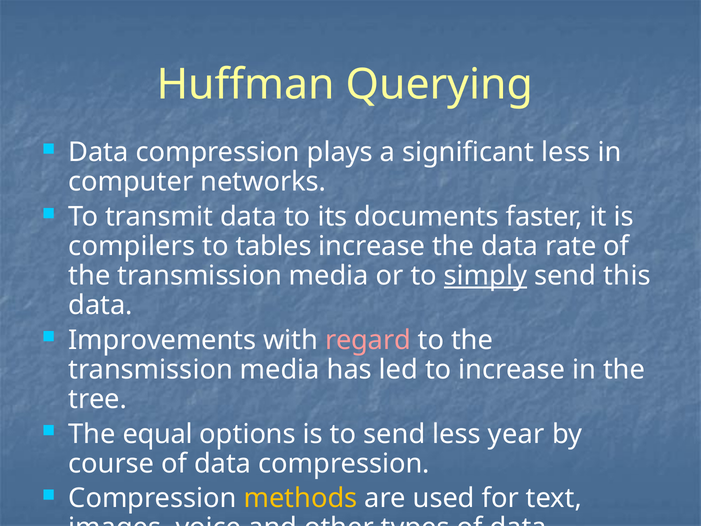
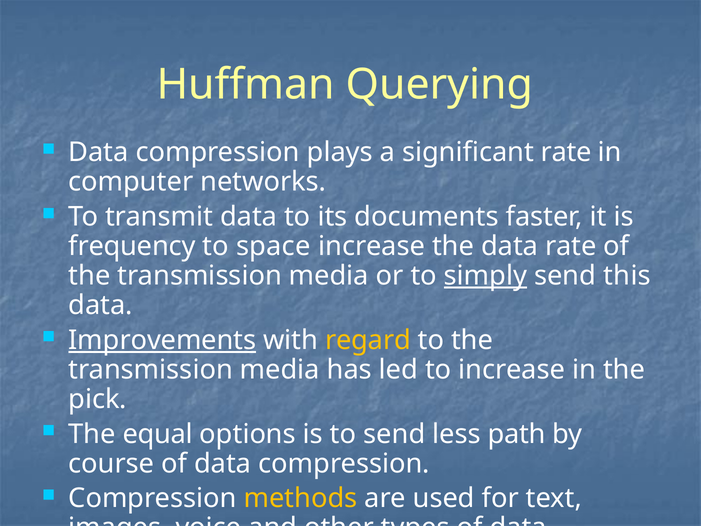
significant less: less -> rate (566, 152)
compilers: compilers -> frequency (132, 246)
tables: tables -> space (273, 246)
Improvements underline: none -> present (162, 340)
regard colour: pink -> yellow (368, 340)
tree: tree -> pick (98, 399)
year: year -> path (517, 434)
